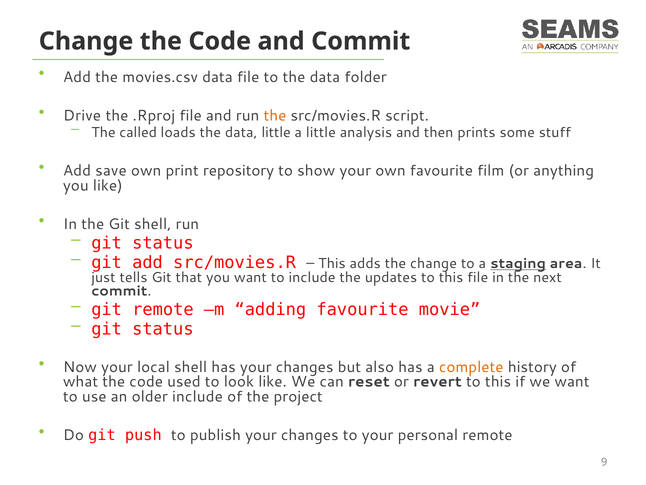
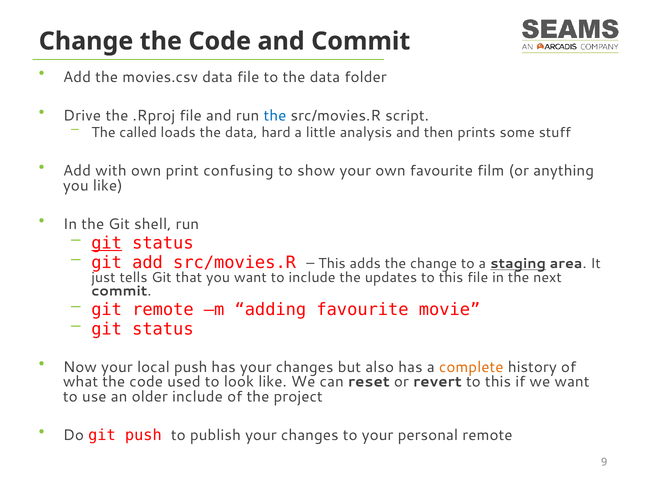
the colour: orange -> blue (275, 116)
data little: little -> hard (276, 132)
save: save -> with (111, 171)
repository: repository -> confusing (238, 171)
git underline: none -> present (107, 243)
local shell: shell -> push (191, 367)
